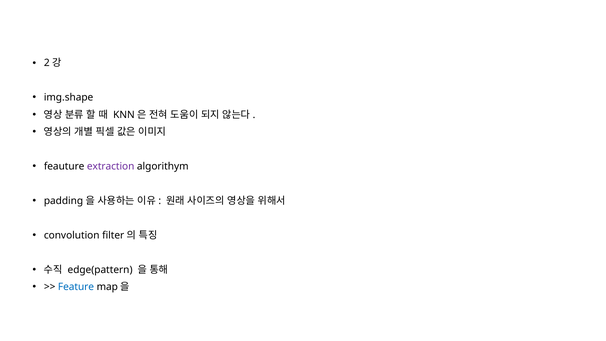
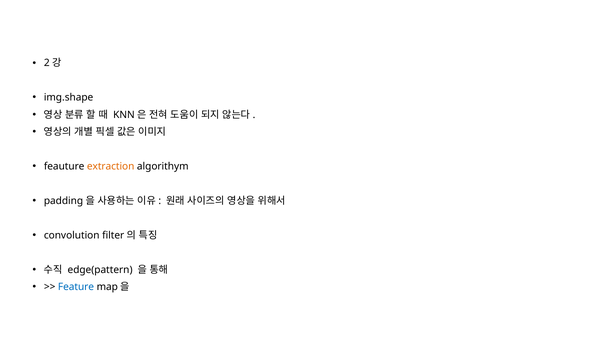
extraction colour: purple -> orange (111, 166)
